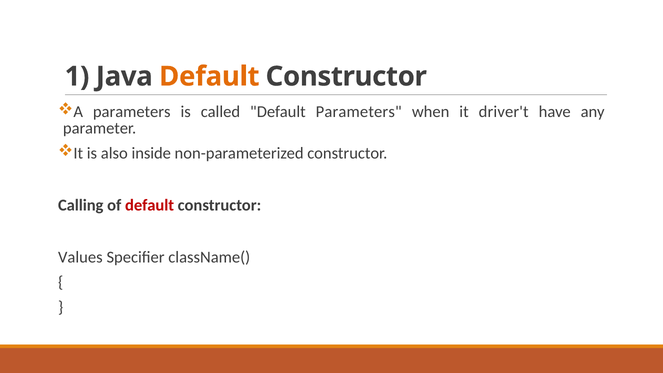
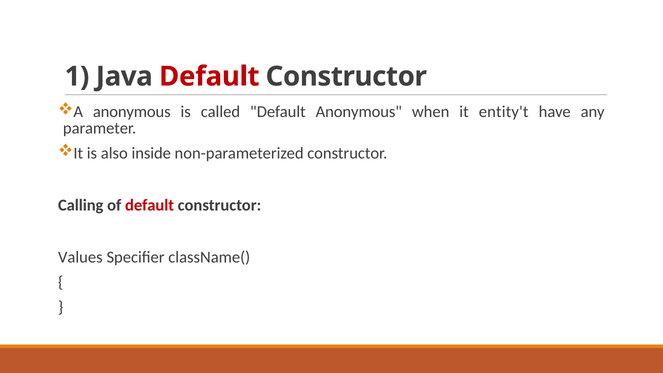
Default colour: orange -> red (209, 76)
A parameters: parameters -> anonymous (132, 112)
Default Parameters: Parameters -> Anonymous (359, 112)
driver't: driver't -> entity't (504, 112)
